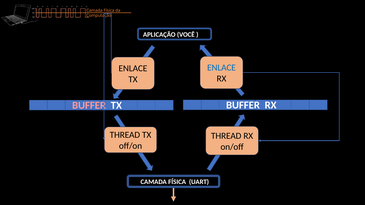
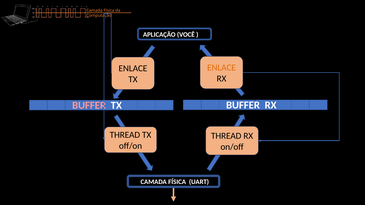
ENLACE colour: blue -> orange (221, 68)
